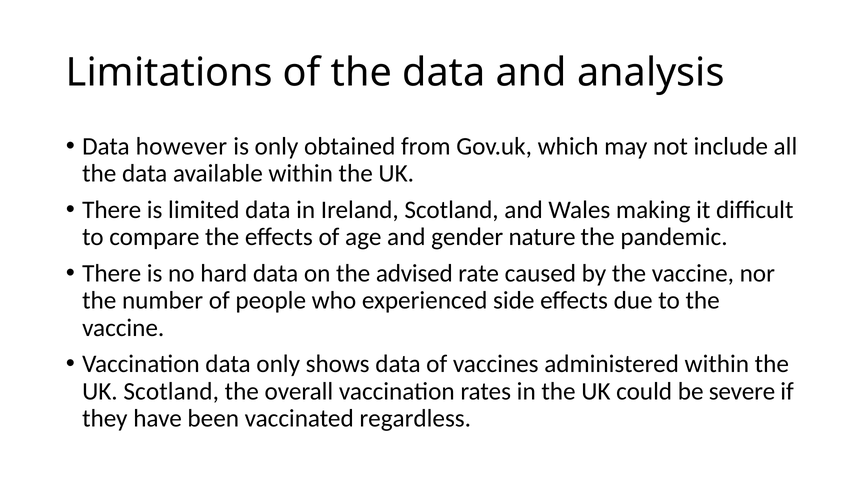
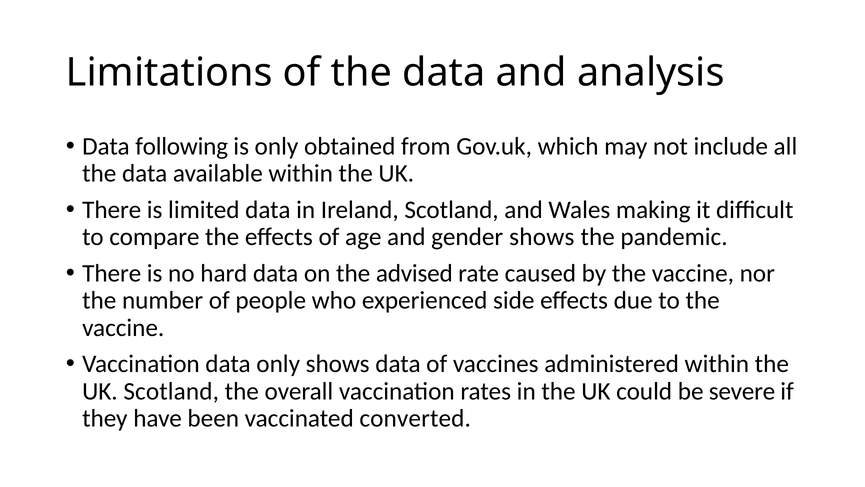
however: however -> following (182, 146)
gender nature: nature -> shows (542, 237)
regardless: regardless -> converted (415, 418)
